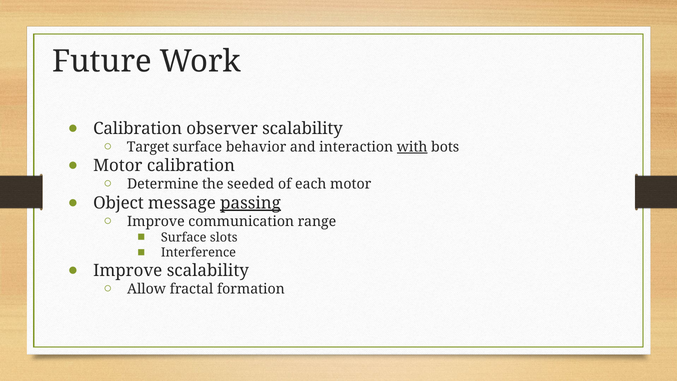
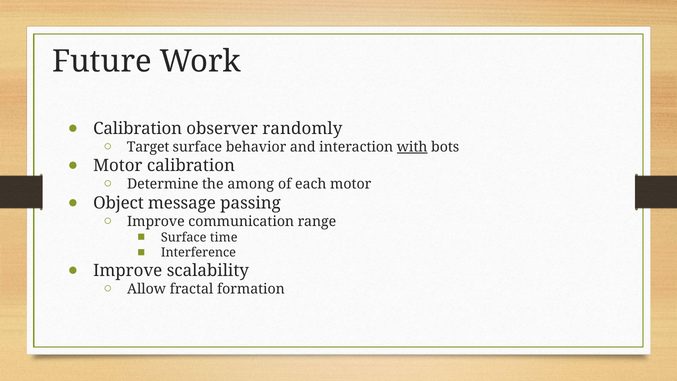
observer scalability: scalability -> randomly (302, 128)
seeded: seeded -> among (251, 184)
passing underline: present -> none (251, 203)
slots: slots -> time (224, 237)
